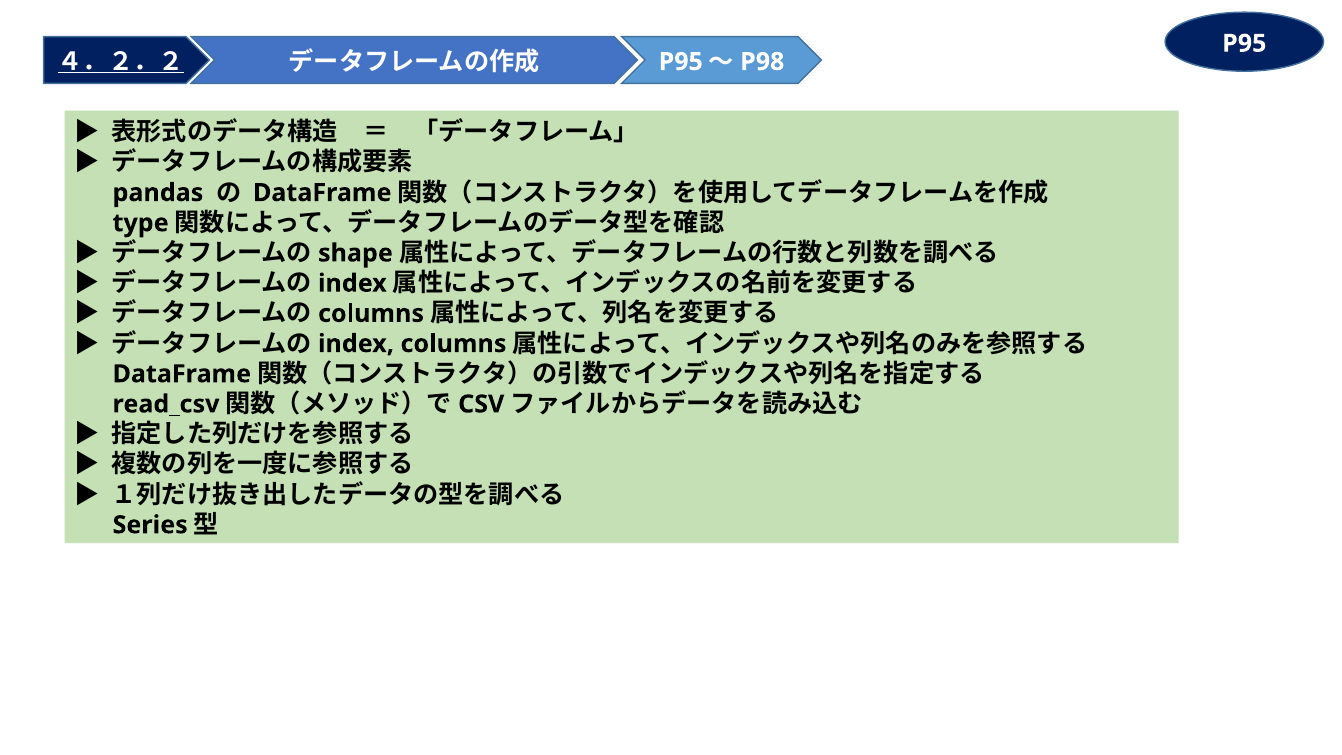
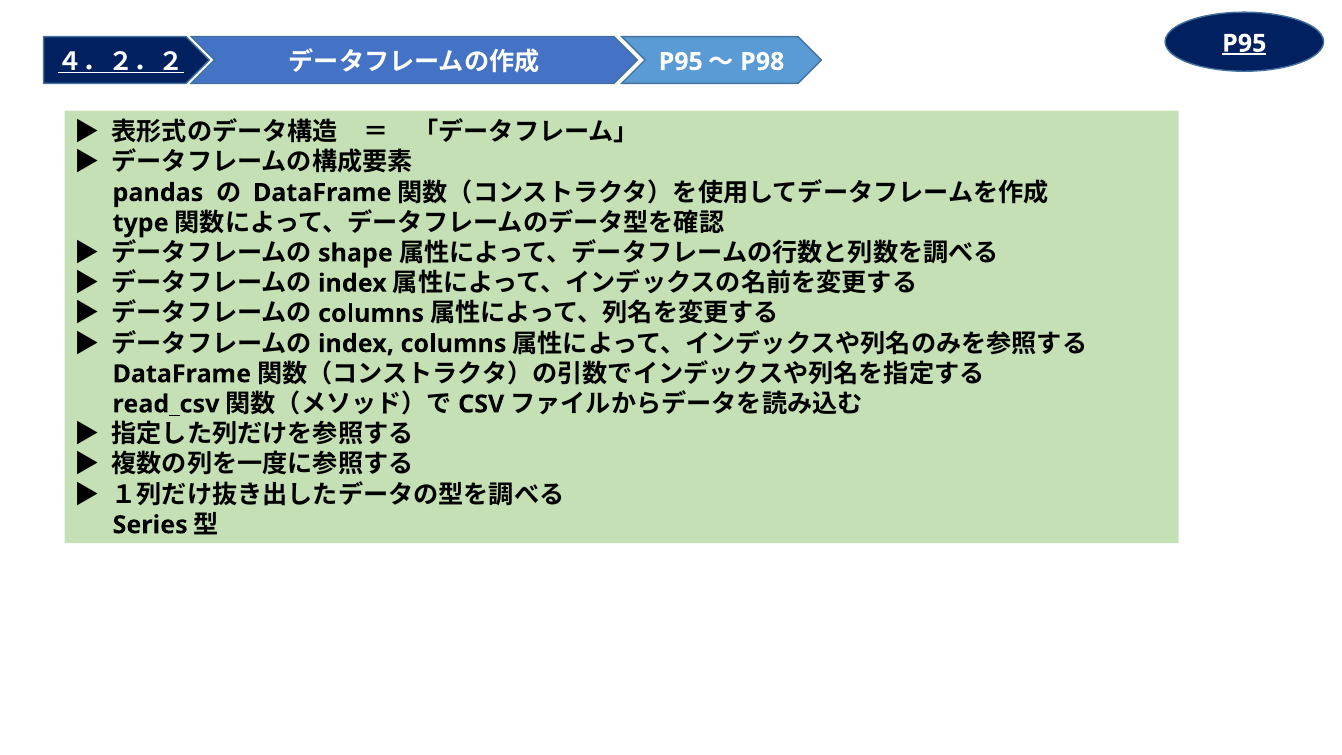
P95 underline: none -> present (1244, 43)
